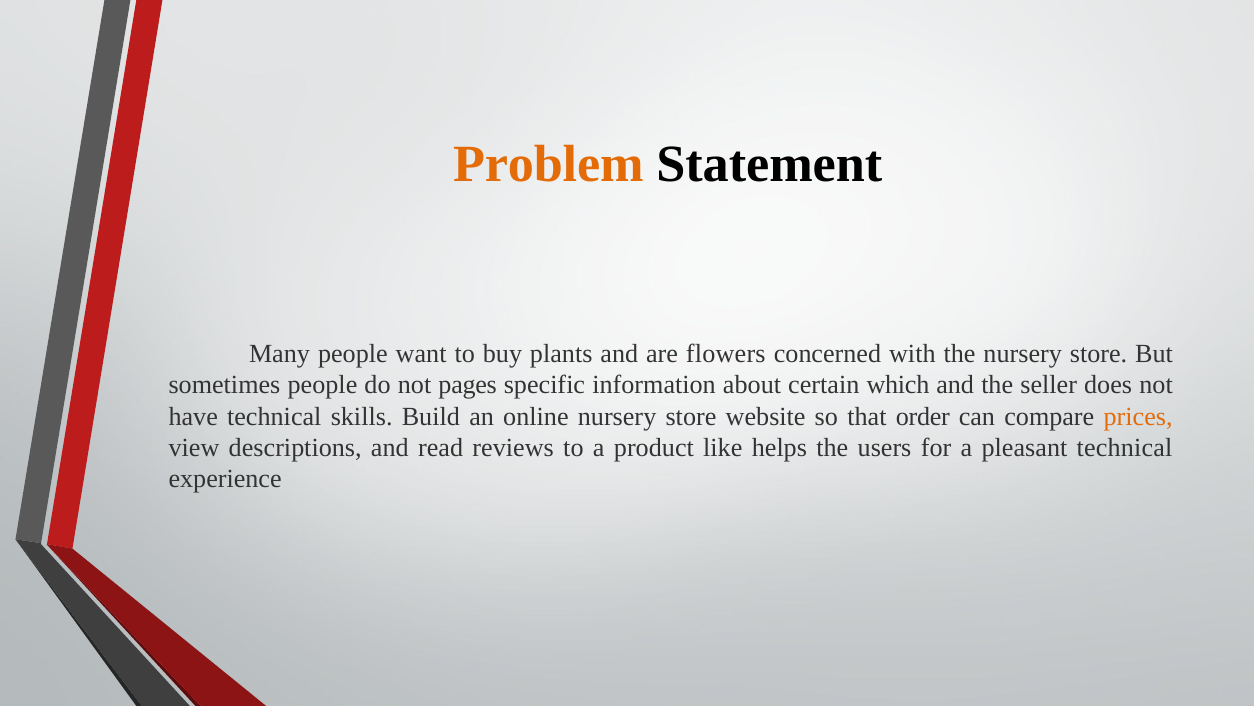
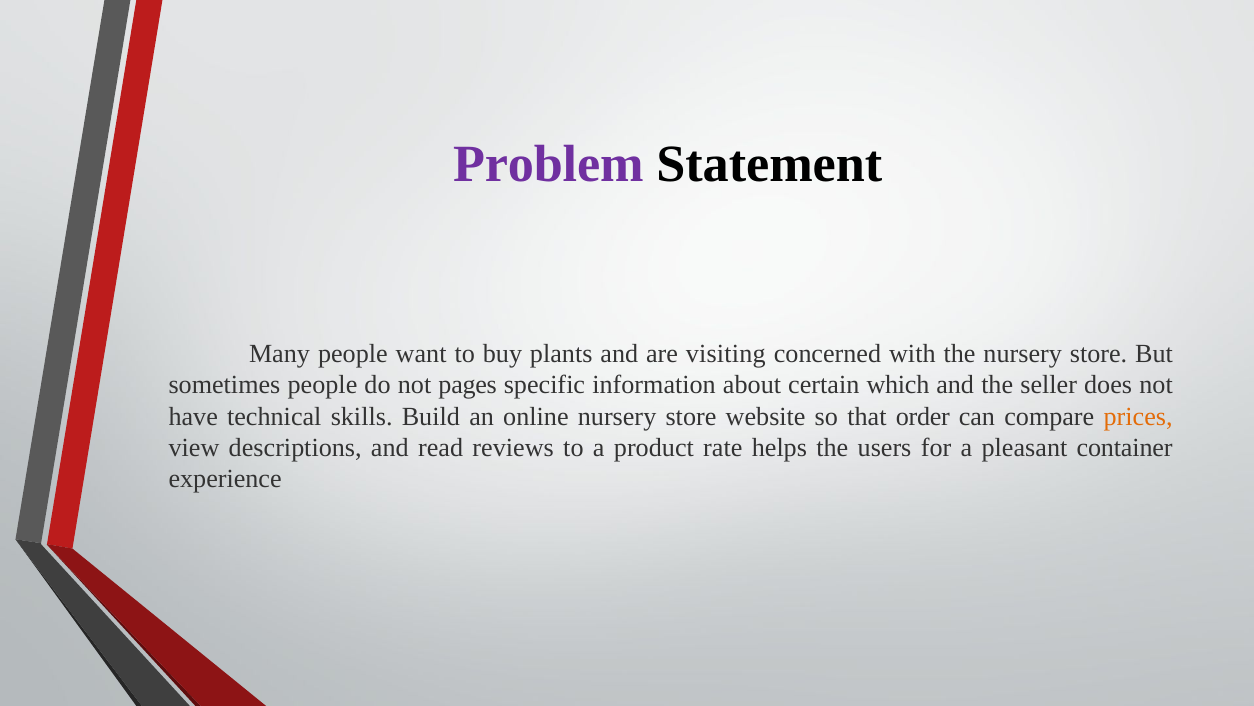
Problem colour: orange -> purple (548, 164)
flowers: flowers -> visiting (726, 353)
like: like -> rate (723, 447)
pleasant technical: technical -> container (1125, 447)
